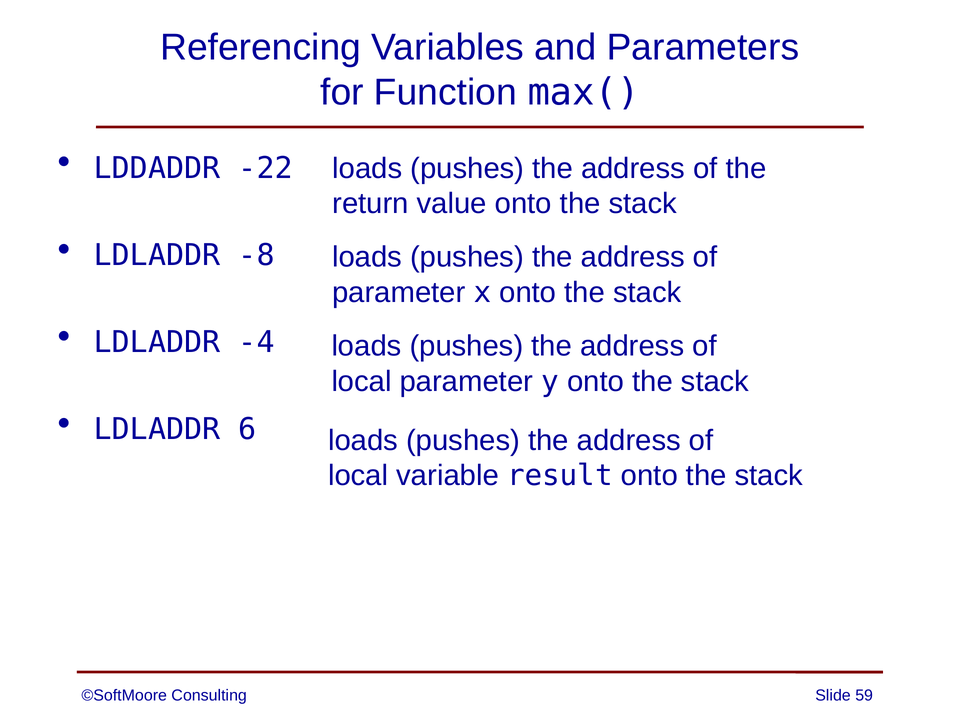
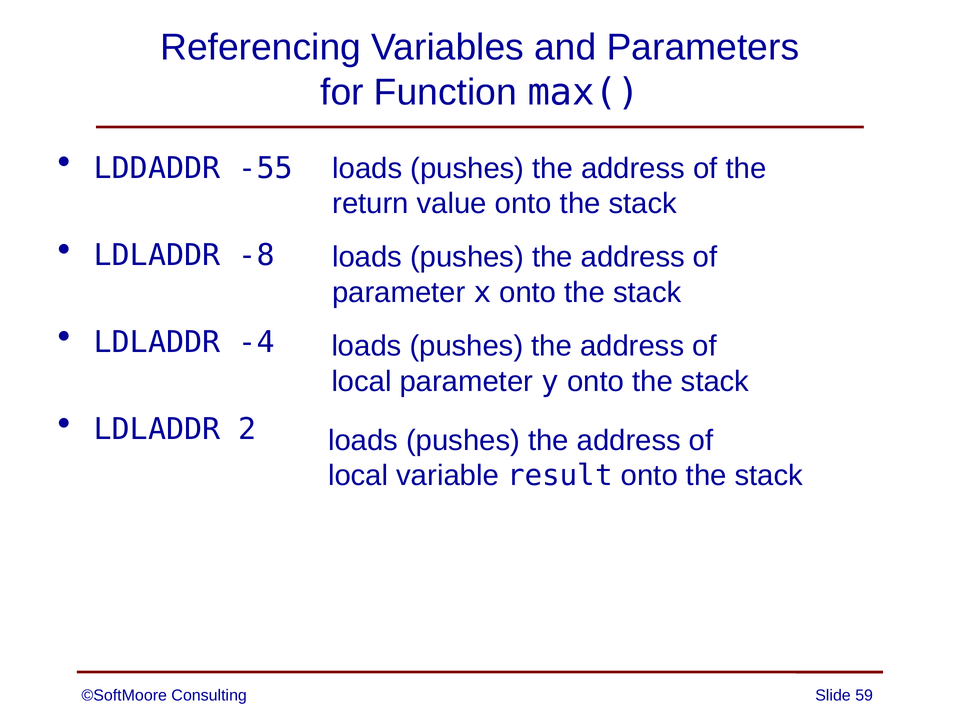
-22: -22 -> -55 (266, 168)
6: 6 -> 2 (248, 429)
